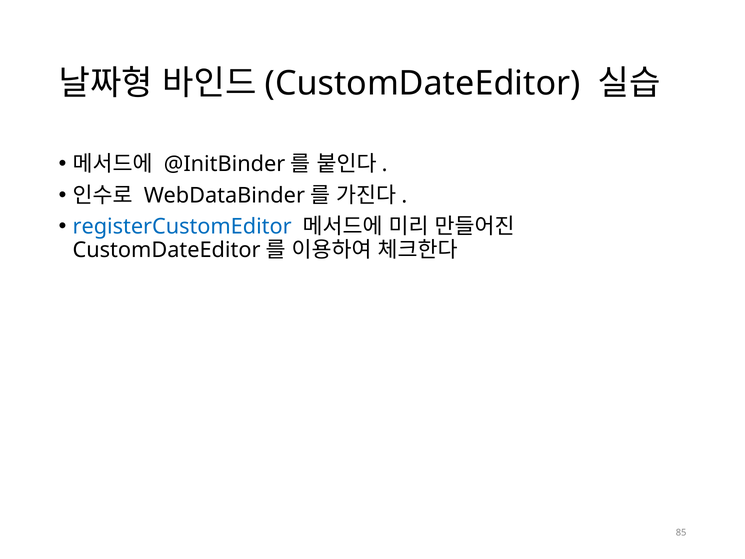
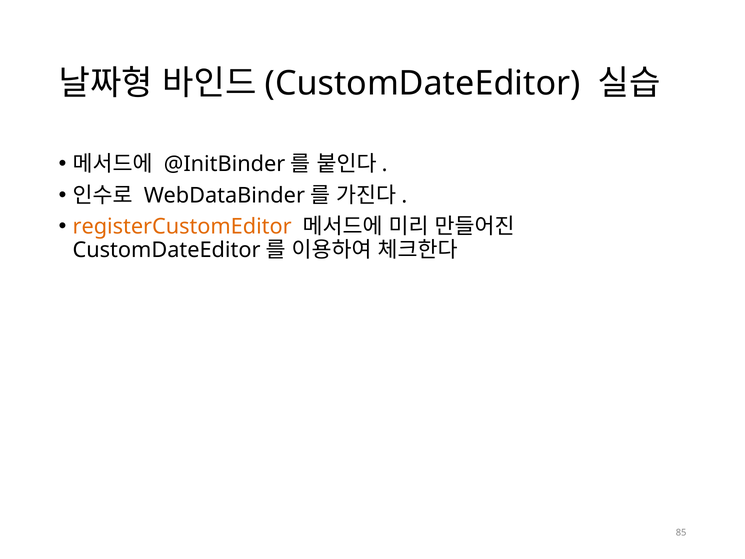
registerCustomEditor colour: blue -> orange (182, 227)
